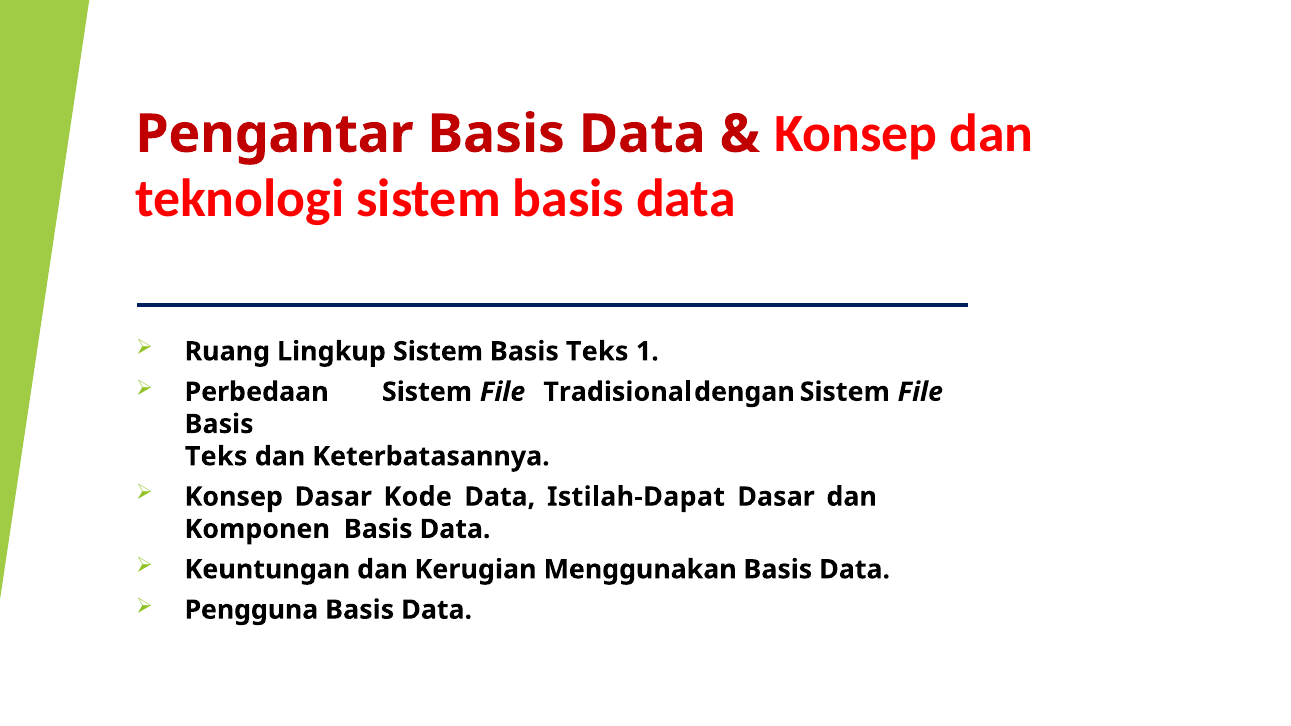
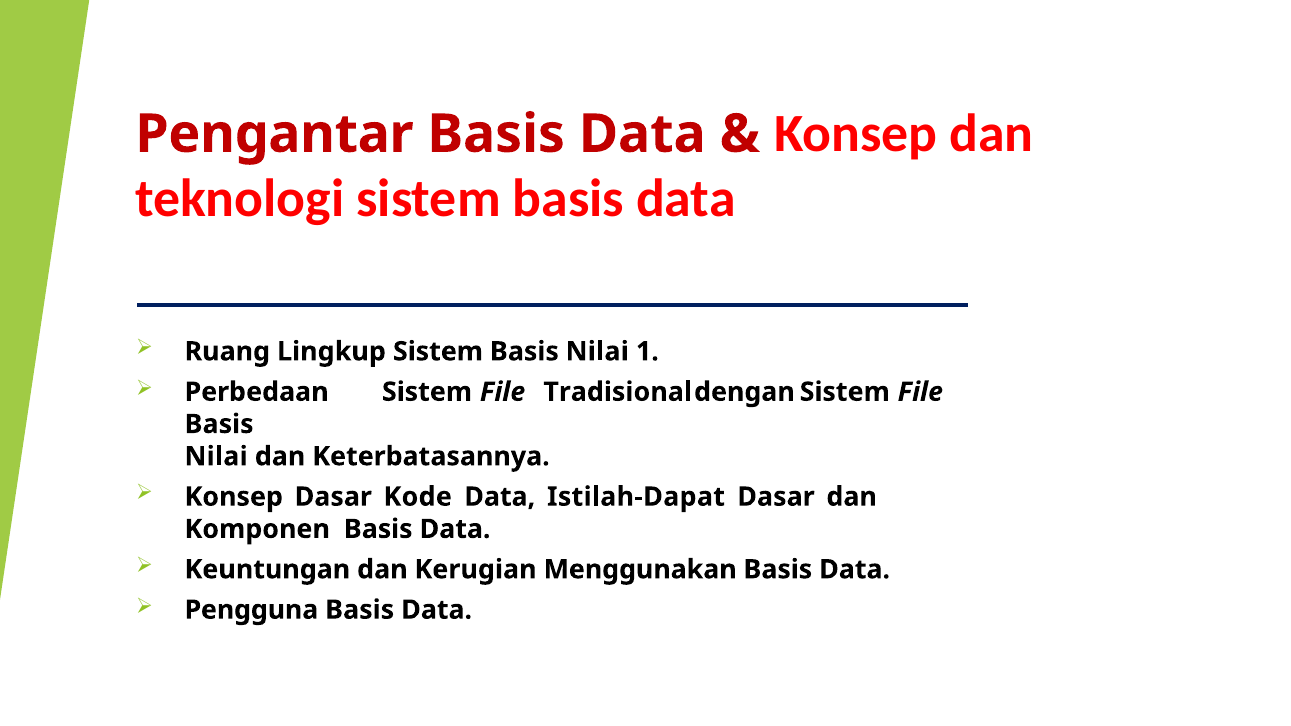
Sistem Basis Teks: Teks -> Nilai (597, 352)
Teks: Teks -> Nilai (216, 457)
